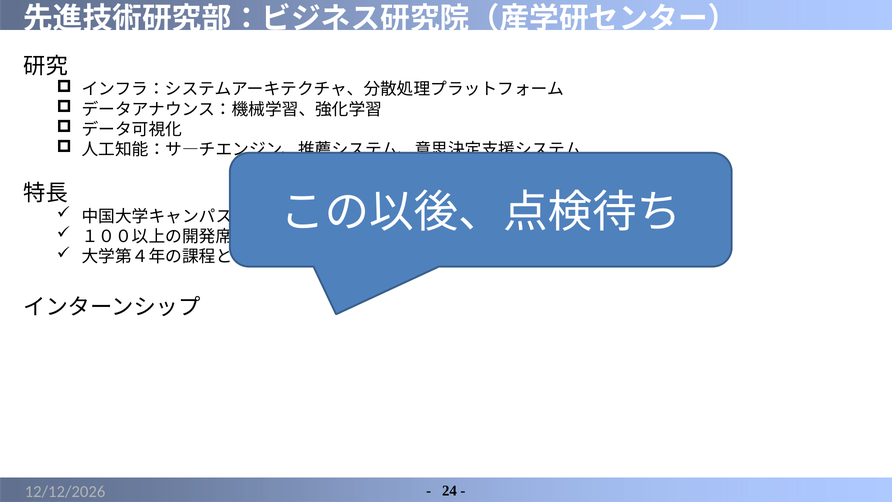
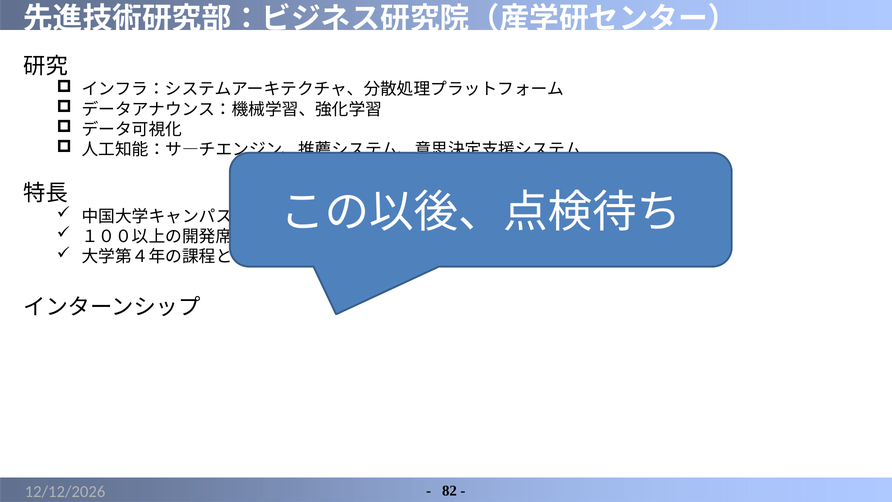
24: 24 -> 82 (449, 490)
